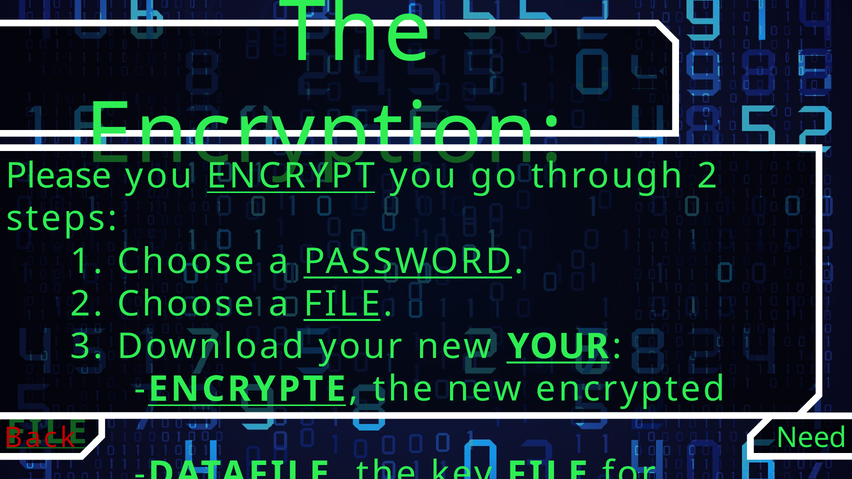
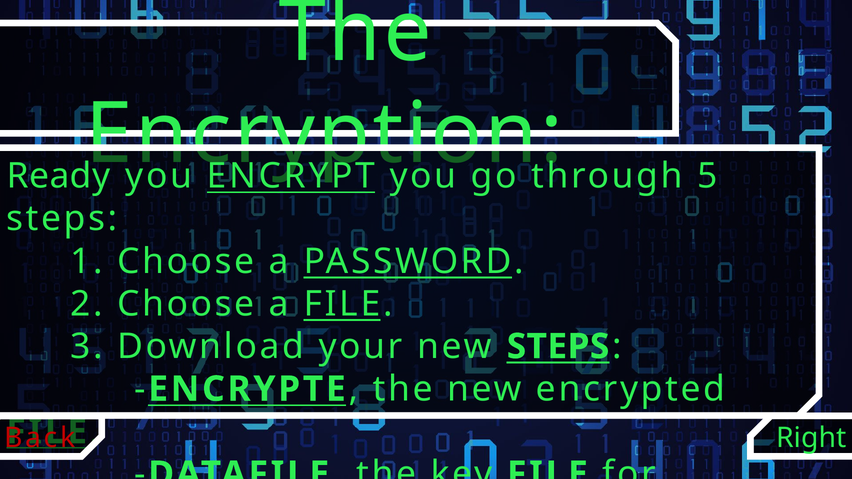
Please: Please -> Ready (58, 176)
through 2: 2 -> 5 (707, 176)
new YOUR: YOUR -> STEPS (558, 347)
Need: Need -> Right (811, 438)
